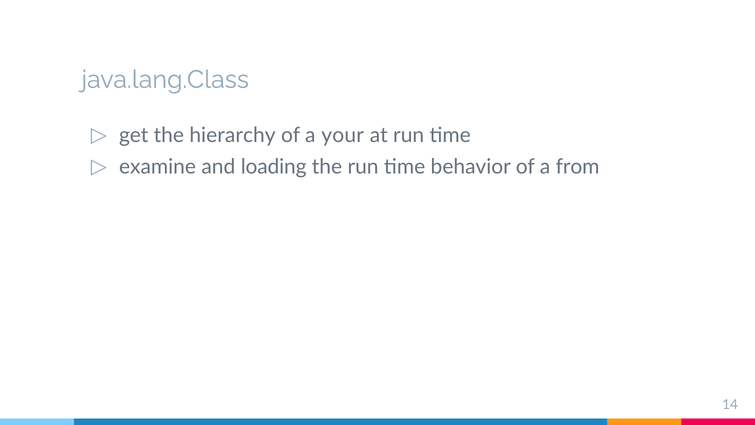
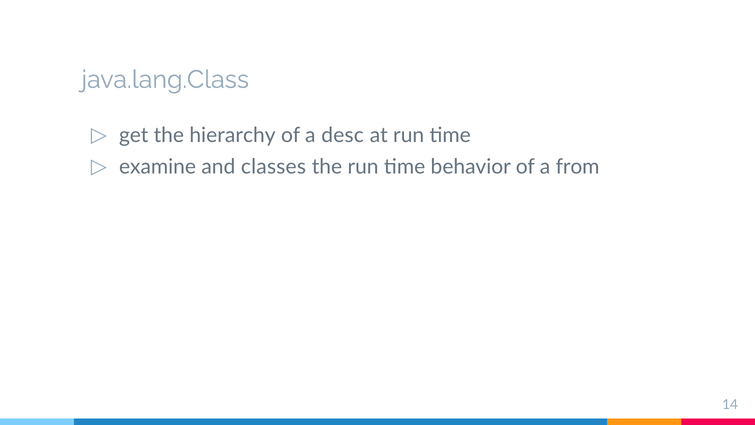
your: your -> desc (343, 135)
loading: loading -> classes (273, 167)
